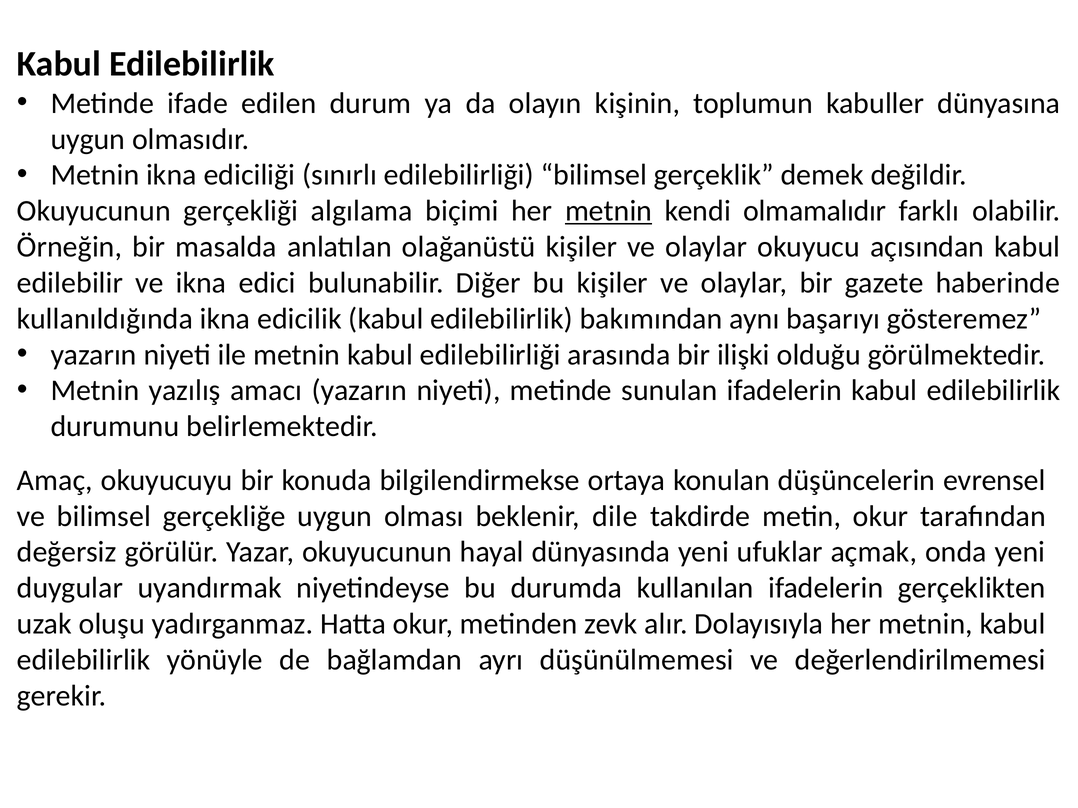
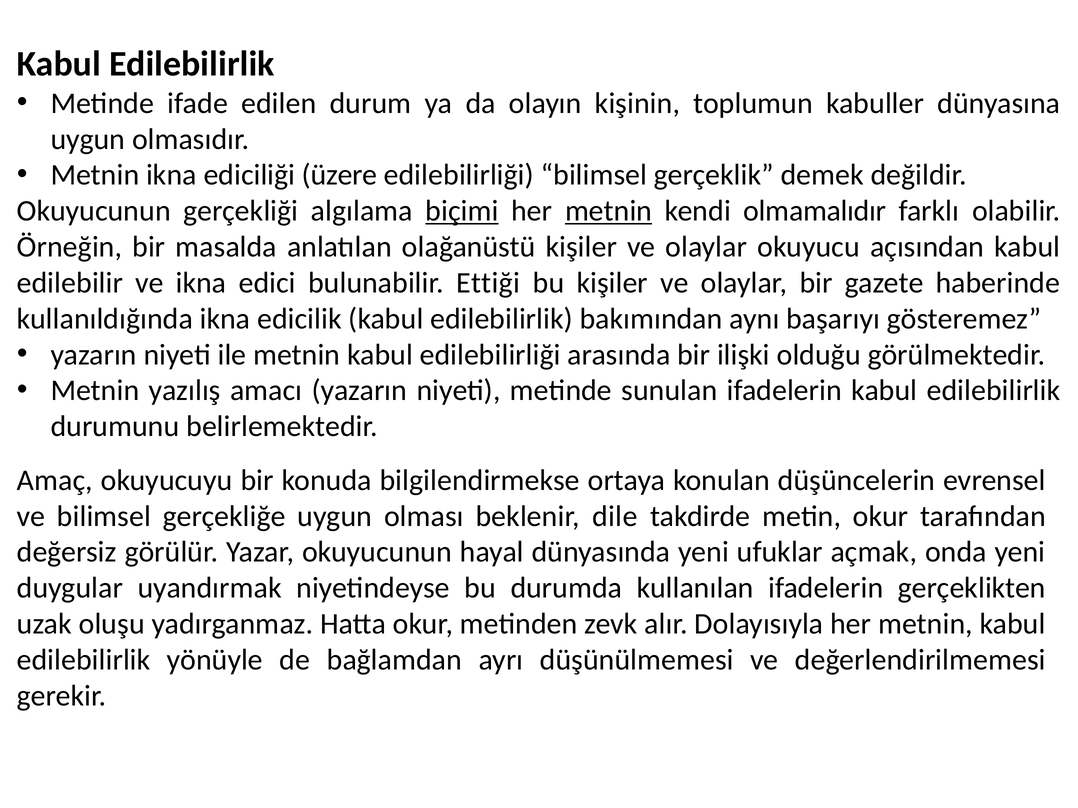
sınırlı: sınırlı -> üzere (340, 175)
biçimi underline: none -> present (462, 211)
Diğer: Diğer -> Ettiği (488, 283)
